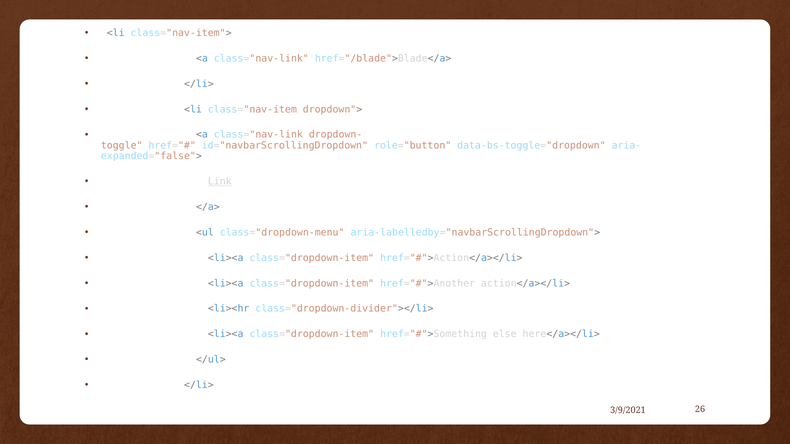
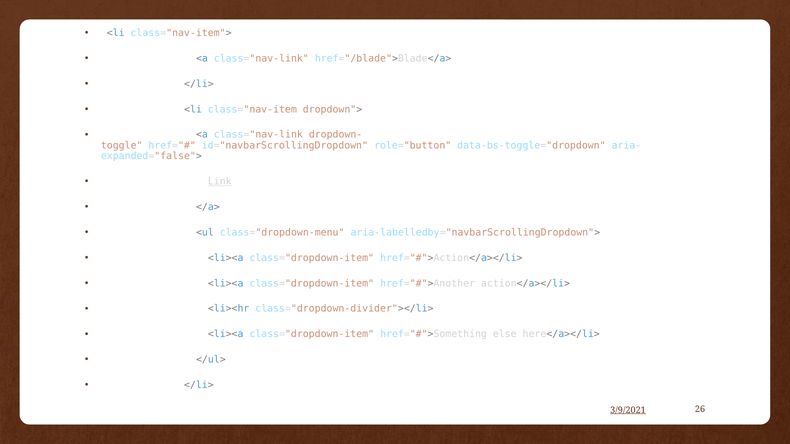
3/9/2021 underline: none -> present (628, 411)
